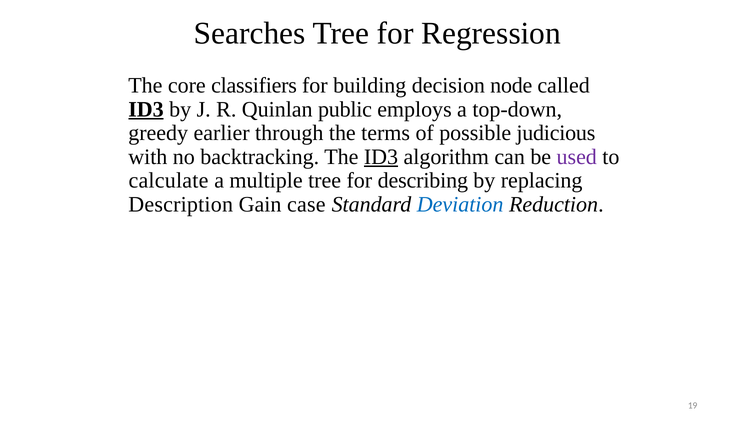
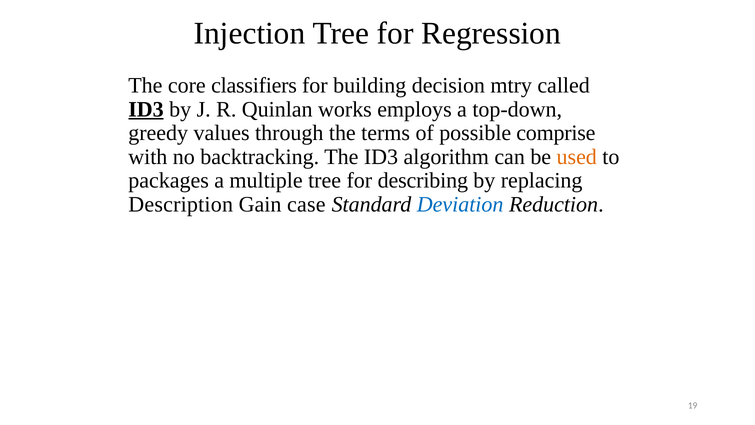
Searches: Searches -> Injection (250, 33)
node: node -> mtry (511, 85)
public: public -> works (345, 109)
earlier: earlier -> values (222, 133)
judicious: judicious -> comprise (556, 133)
ID3 underline: present -> none (381, 157)
used colour: purple -> orange (577, 157)
calculate: calculate -> packages (169, 181)
